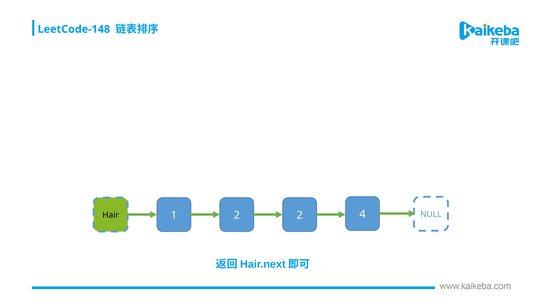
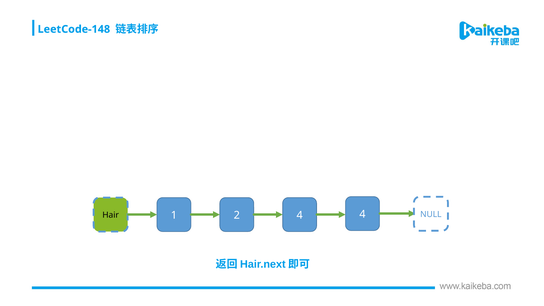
1 2: 2 -> 4 (300, 215)
